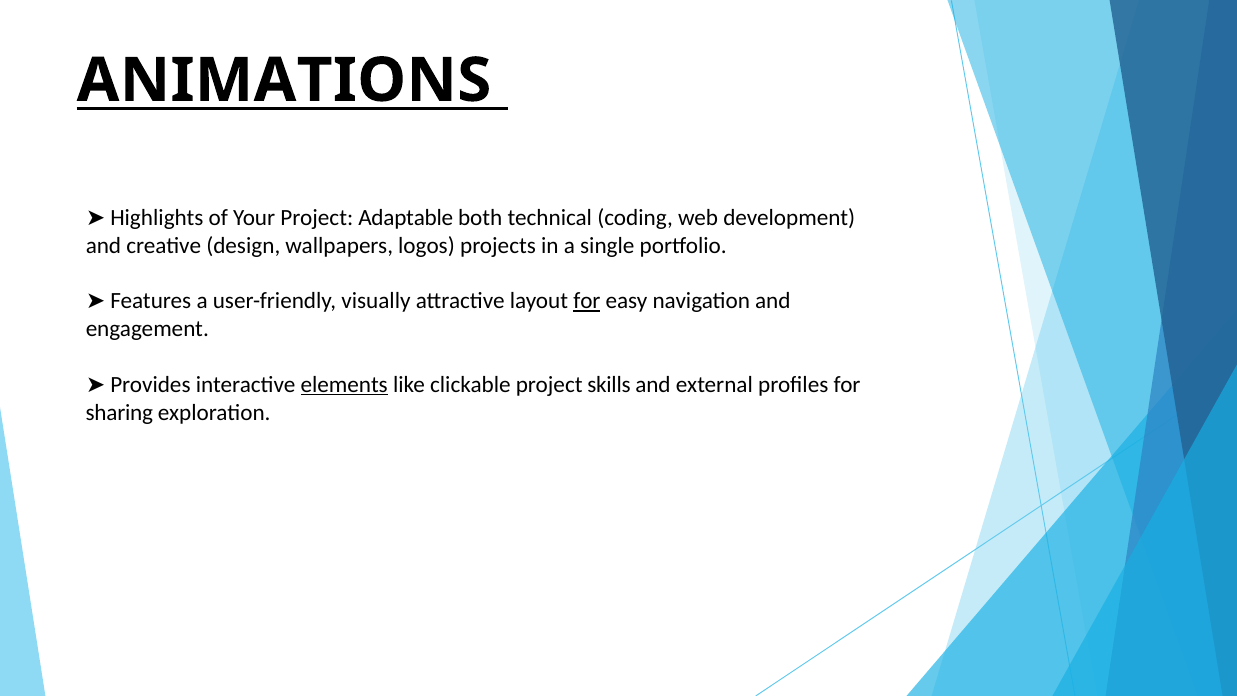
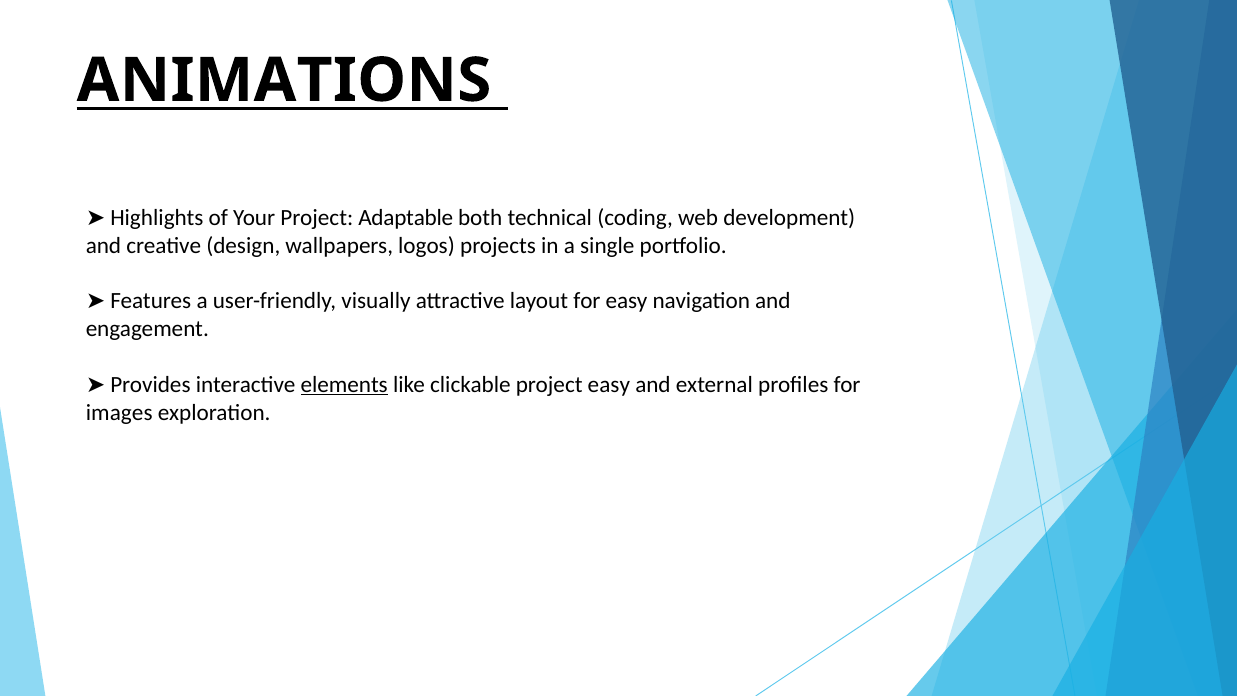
for underline: present -> none (587, 301)
project skills: skills -> easy (609, 385)
sharing: sharing -> images (119, 412)
